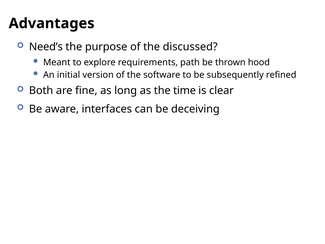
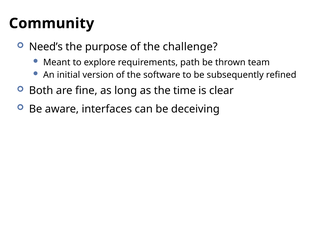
Advantages: Advantages -> Community (52, 23)
discussed: discussed -> challenge (190, 47)
hood: hood -> team (259, 62)
